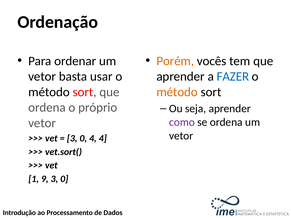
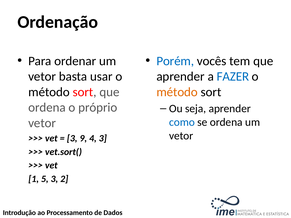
Porém colour: orange -> blue (175, 61)
como colour: purple -> blue (182, 122)
0: 0 -> 9 (83, 138)
4 4: 4 -> 3 (103, 138)
9: 9 -> 5 (45, 179)
0: 0 -> 2 (64, 179)
